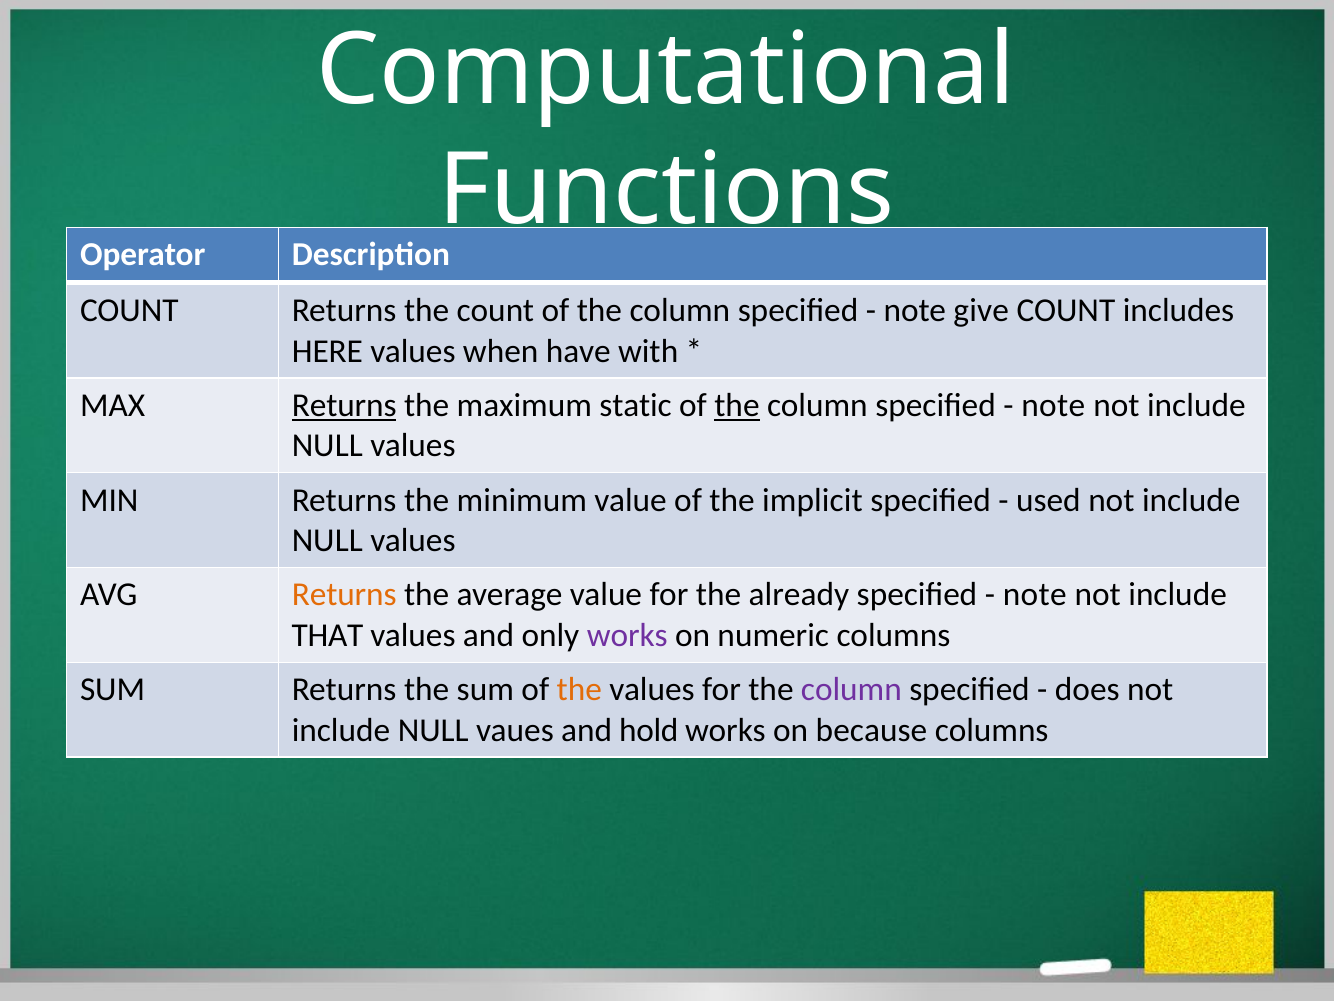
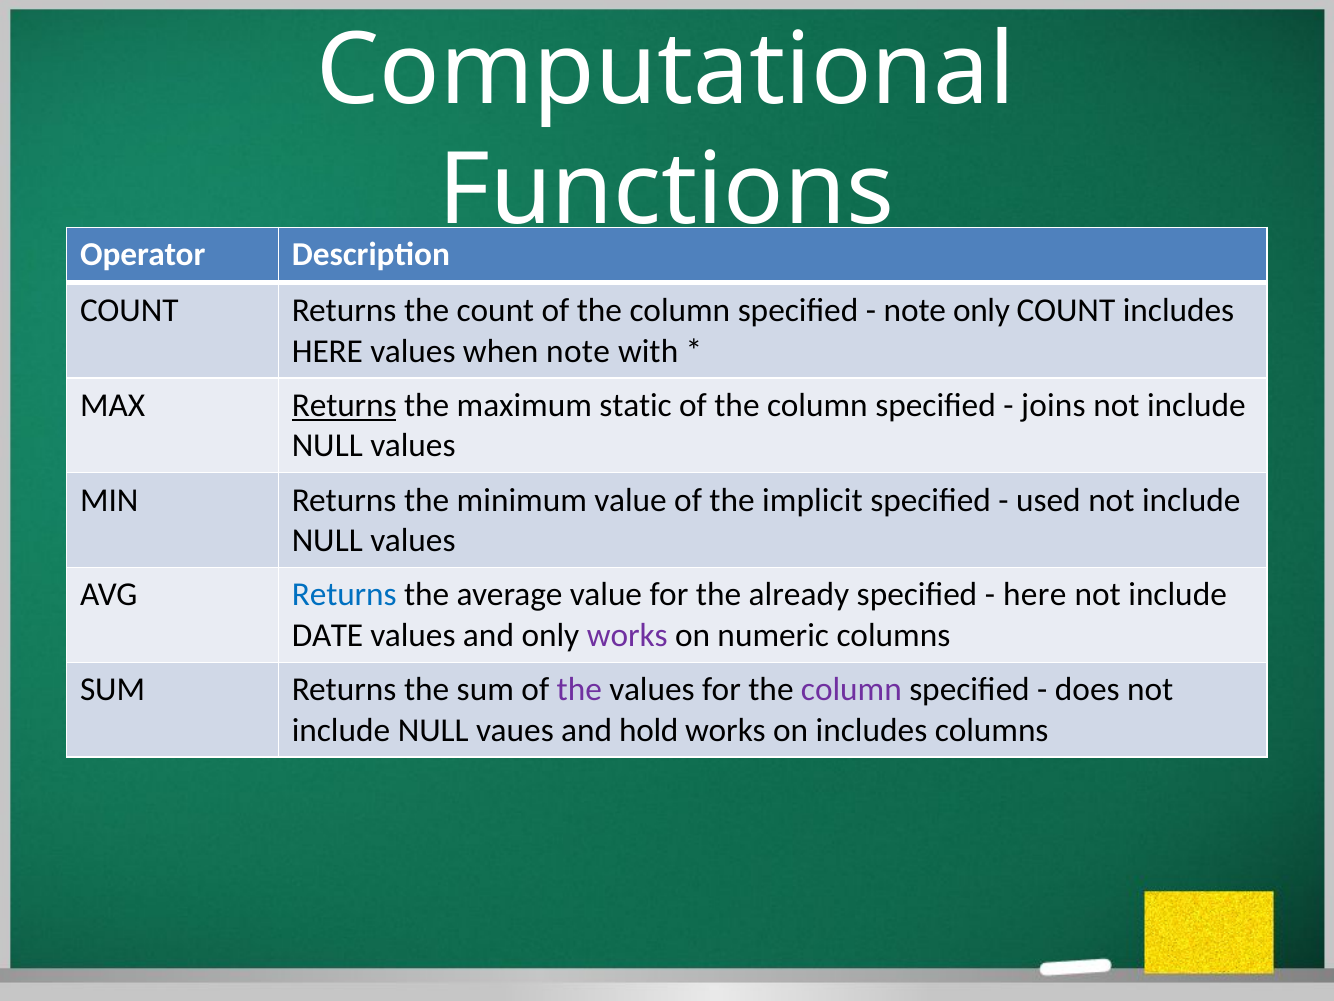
note give: give -> only (981, 310)
when have: have -> note (578, 351)
the underline: present -> none (737, 405)
note: note -> joins (1053, 405)
Returns colour: orange -> blue (344, 595)
note: note -> here (1035, 595)
THAT: THAT -> DATE (328, 635)
the colour: orange -> purple (579, 689)
on because: because -> includes (872, 730)
